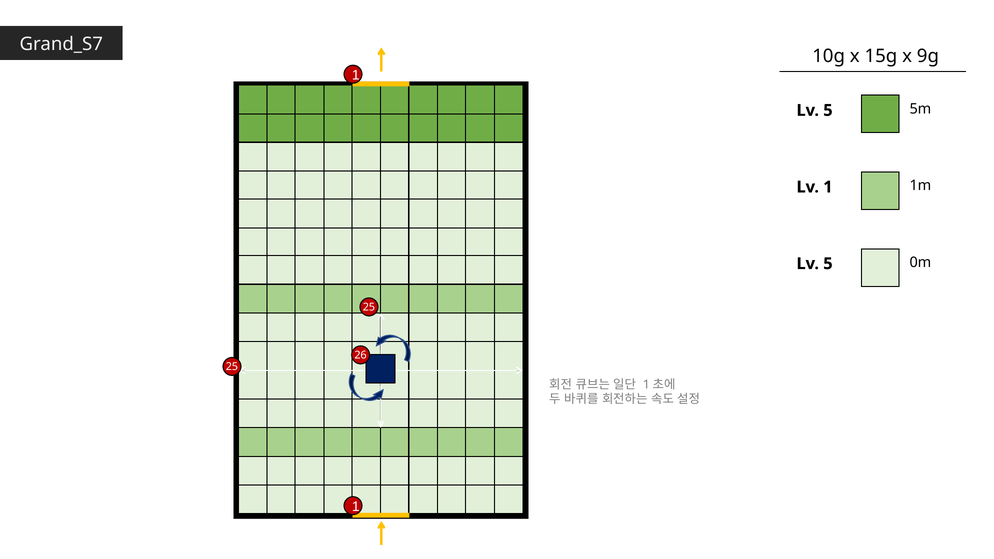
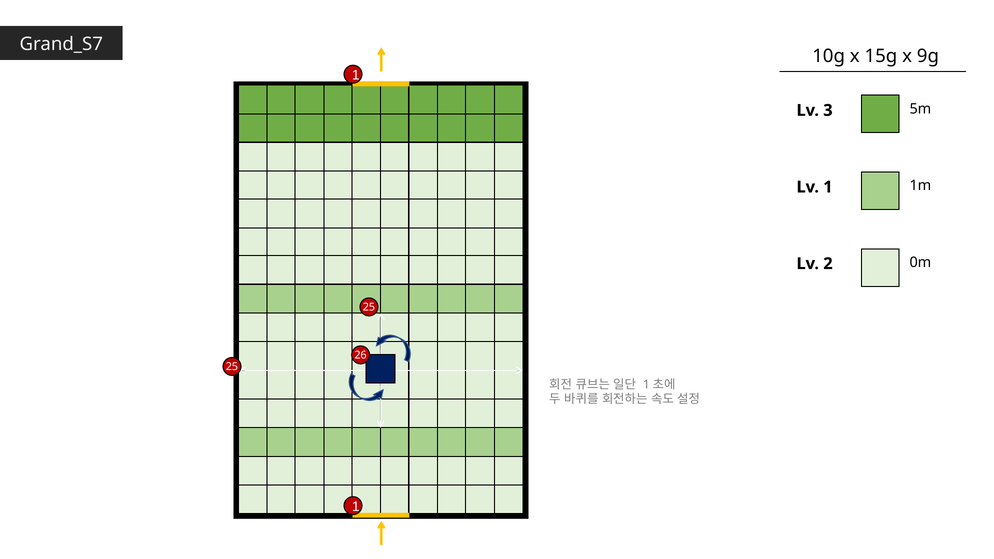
5: 5 -> 3 (828, 110)
5: 5 -> 2 (828, 264)
